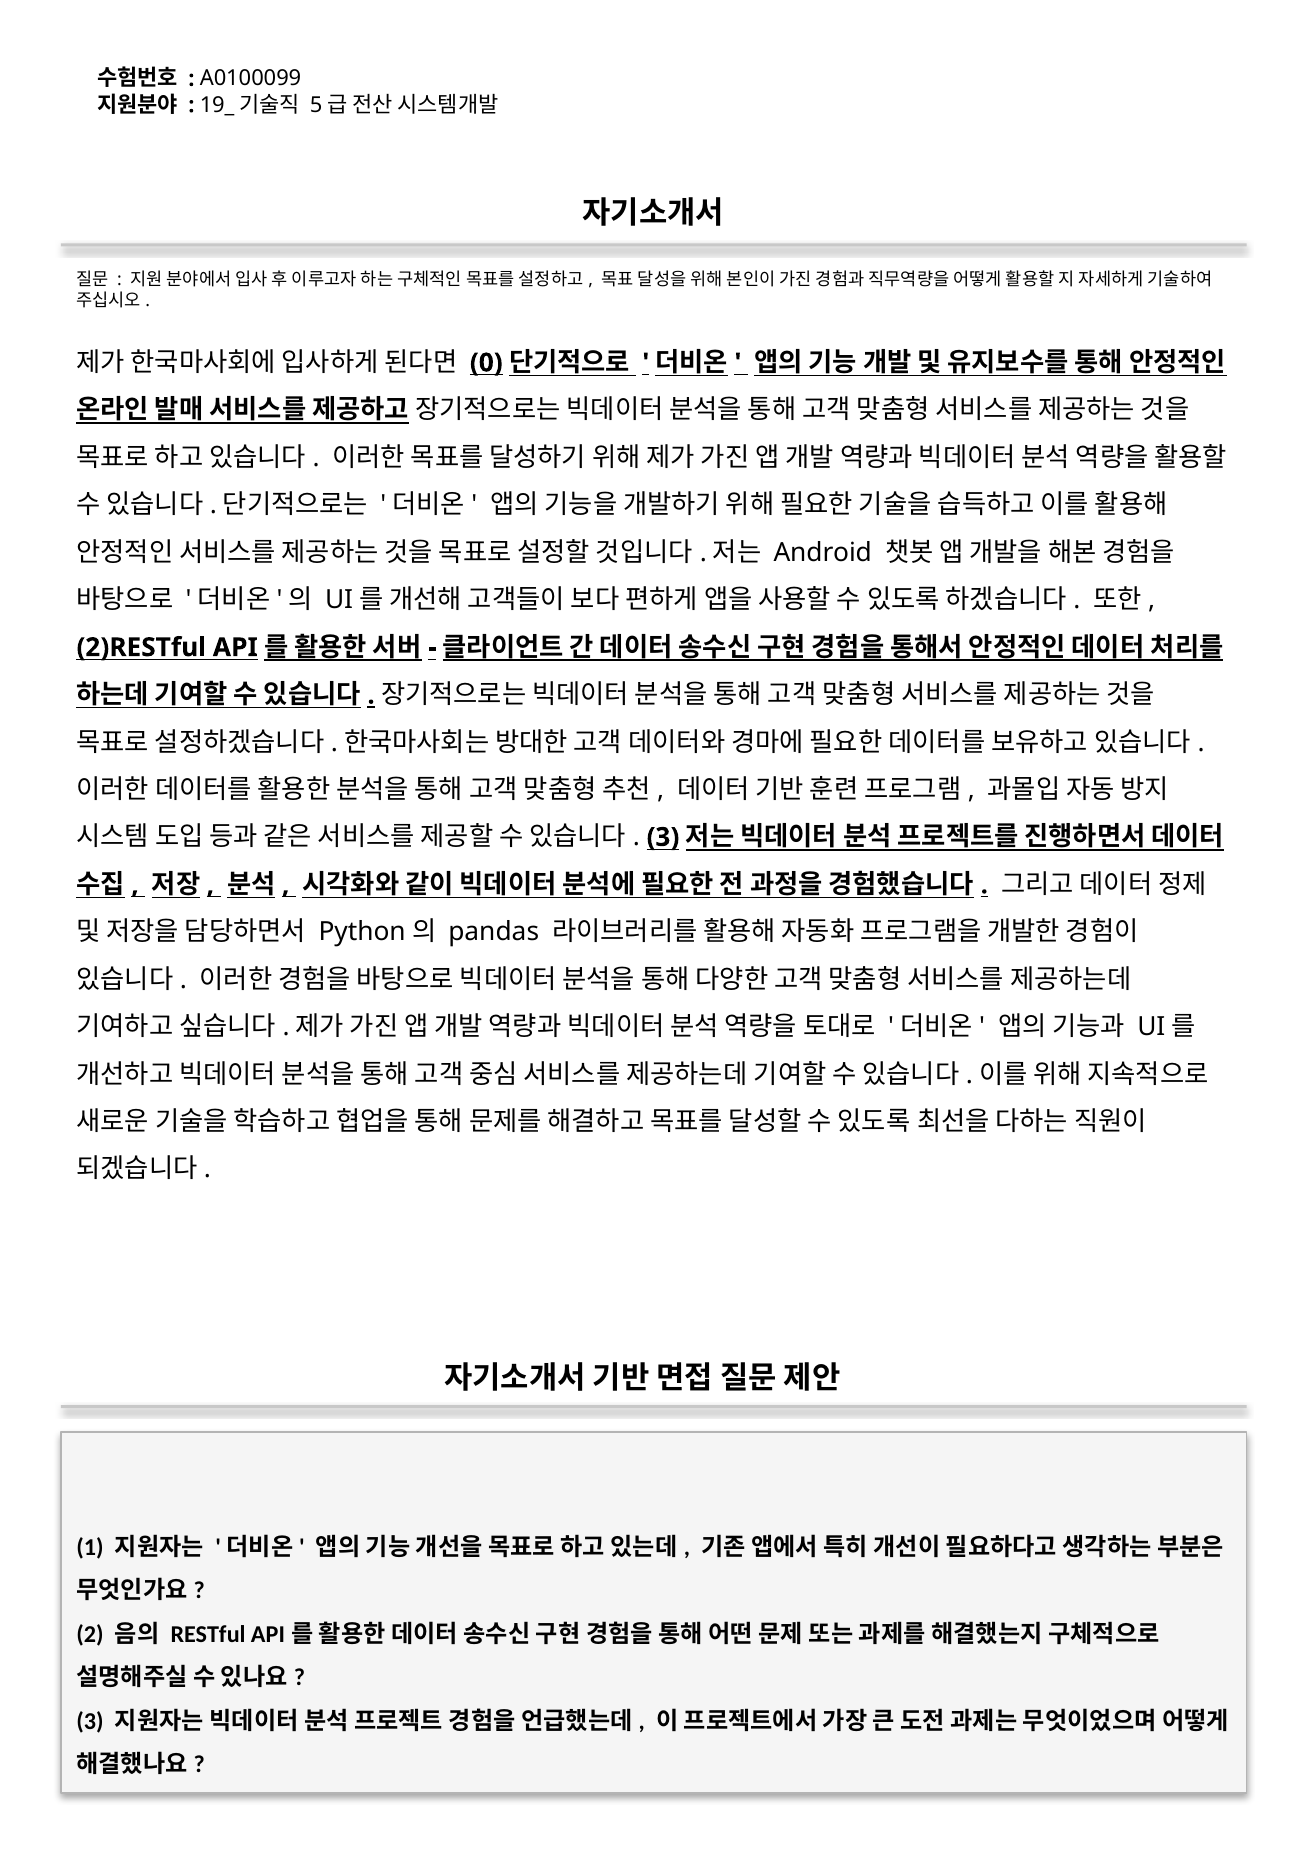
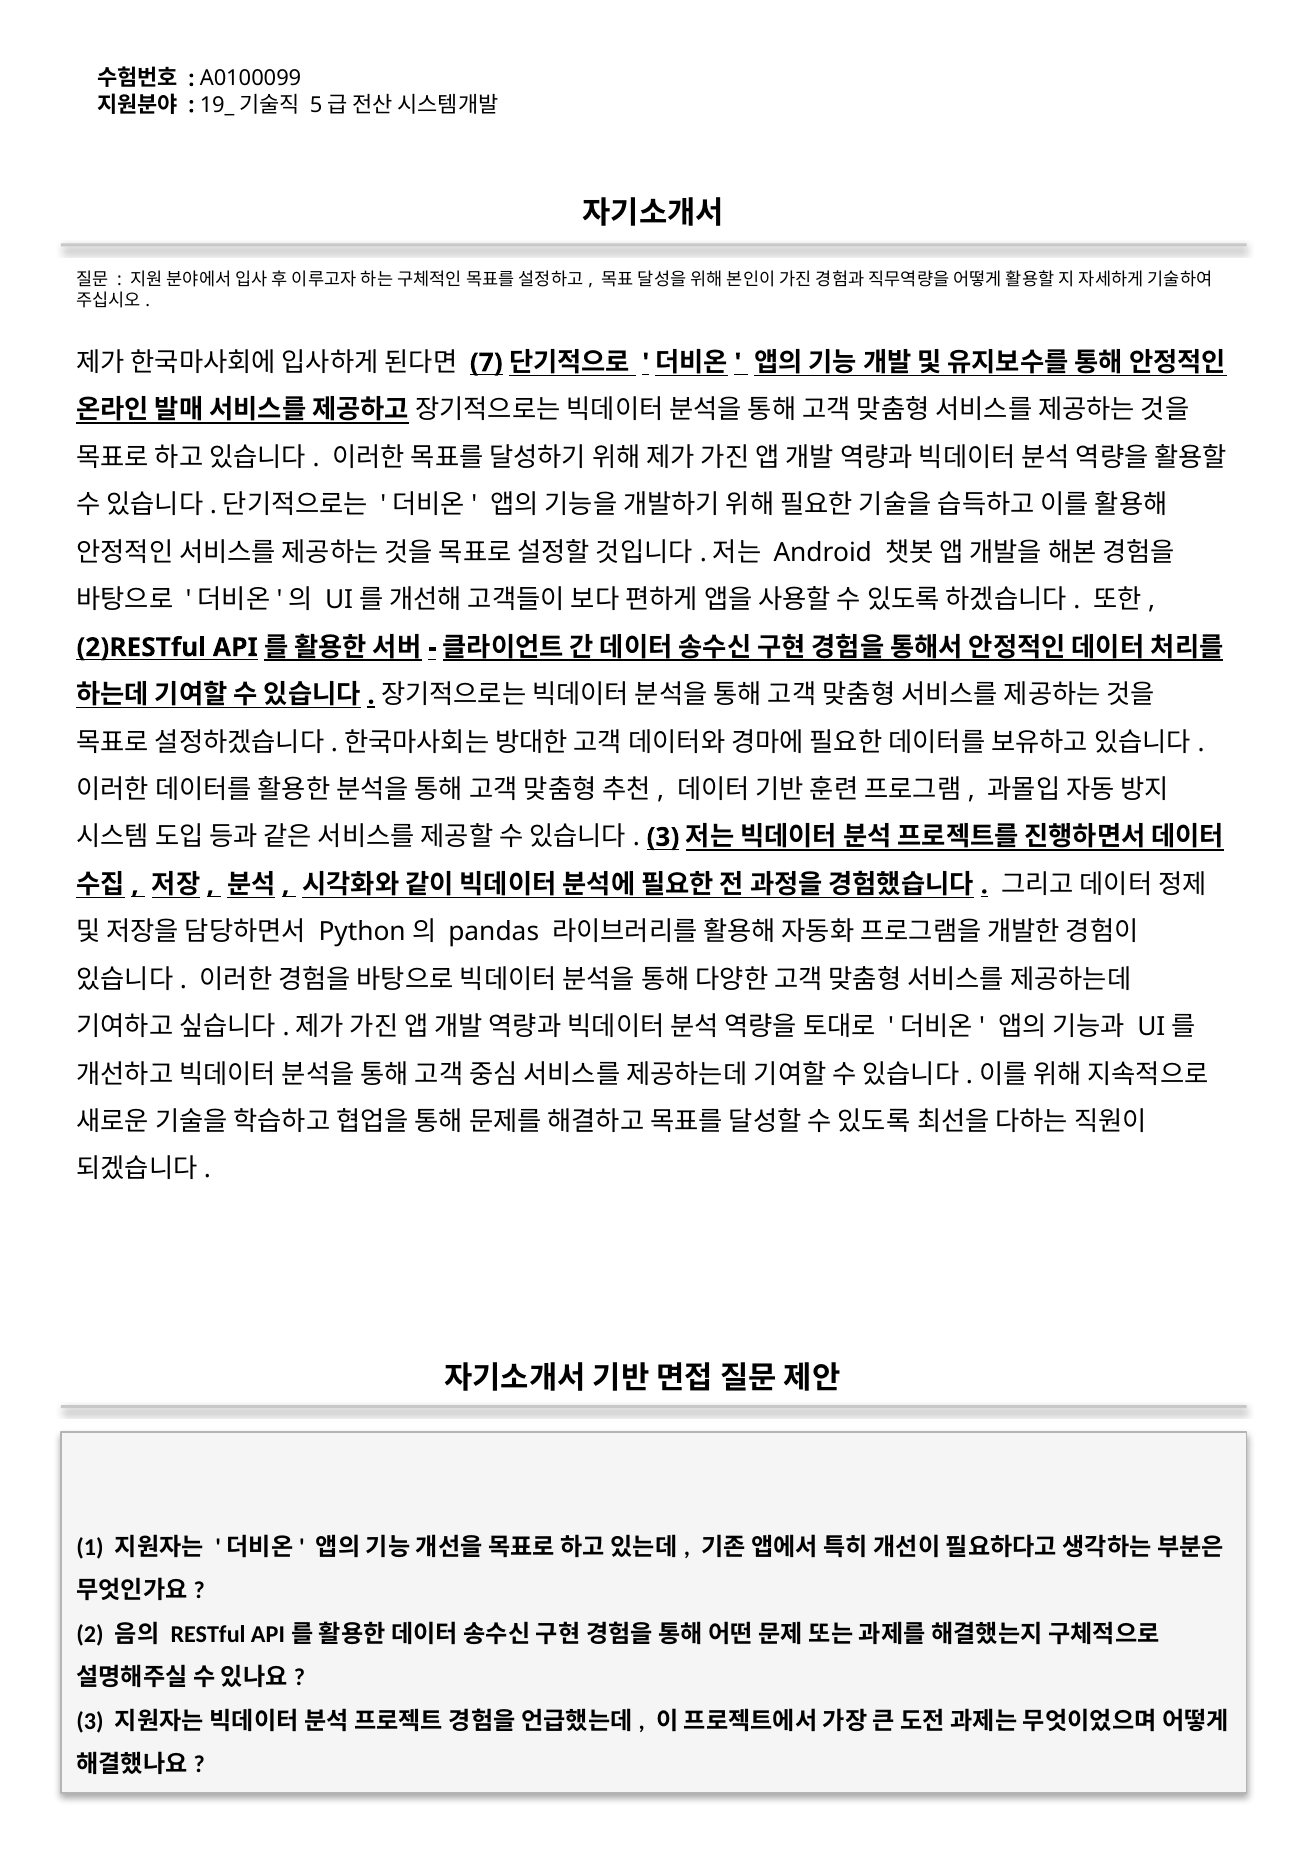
0: 0 -> 7 (486, 363)
